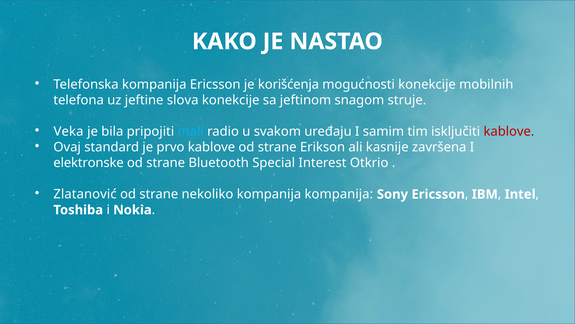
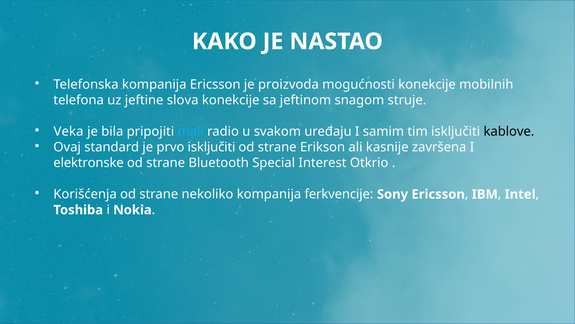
korišćenja: korišćenja -> proizvoda (288, 84)
kablove colour: red -> black (509, 131)
prvo kablove: kablove -> isključiti (212, 147)
Zlatanović: Zlatanović -> Korišćenja (85, 194)
kompanija kompanija: kompanija -> ferkvencije (339, 194)
